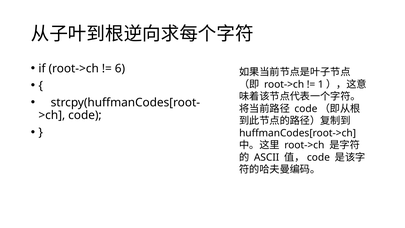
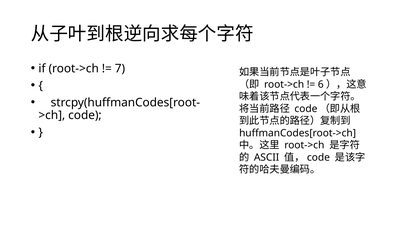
6: 6 -> 7 (120, 68)
1: 1 -> 6 (321, 84)
